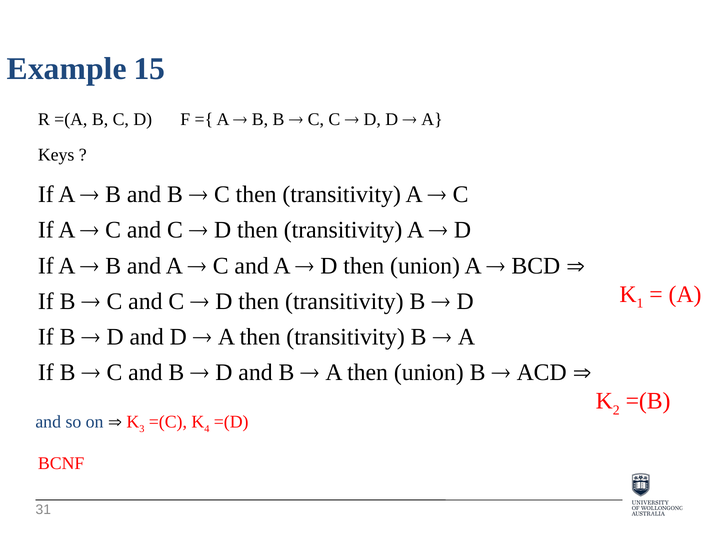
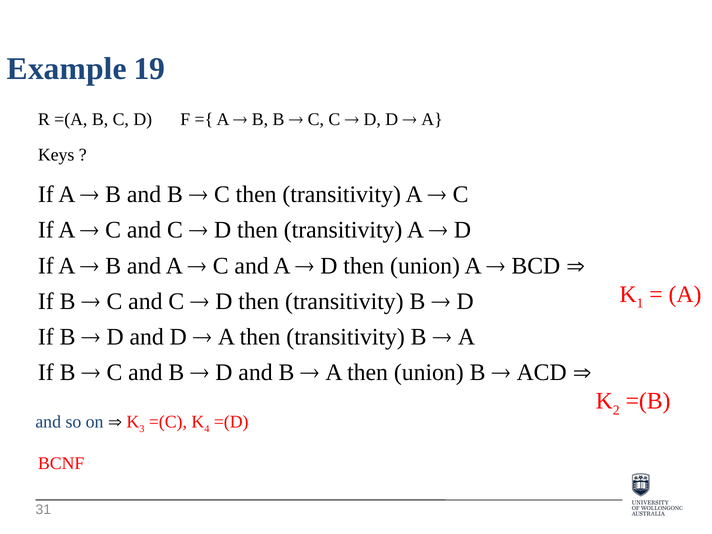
15: 15 -> 19 (150, 69)
